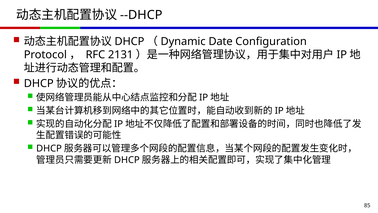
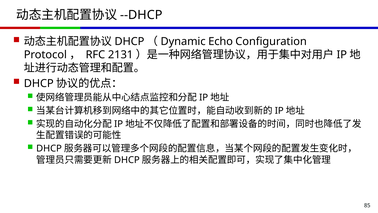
Date: Date -> Echo (221, 41)
